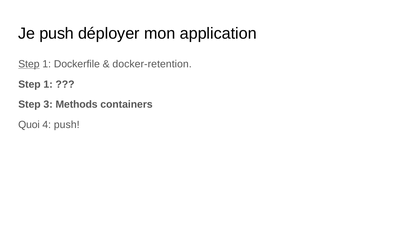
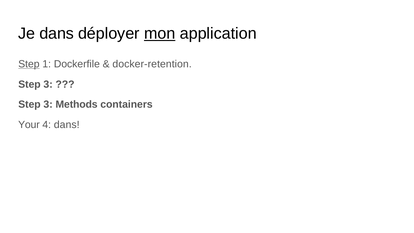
Je push: push -> dans (57, 34)
mon underline: none -> present (160, 34)
1: 1 -> 3 (48, 84)
Quoi: Quoi -> Your (29, 125)
4 push: push -> dans (67, 125)
